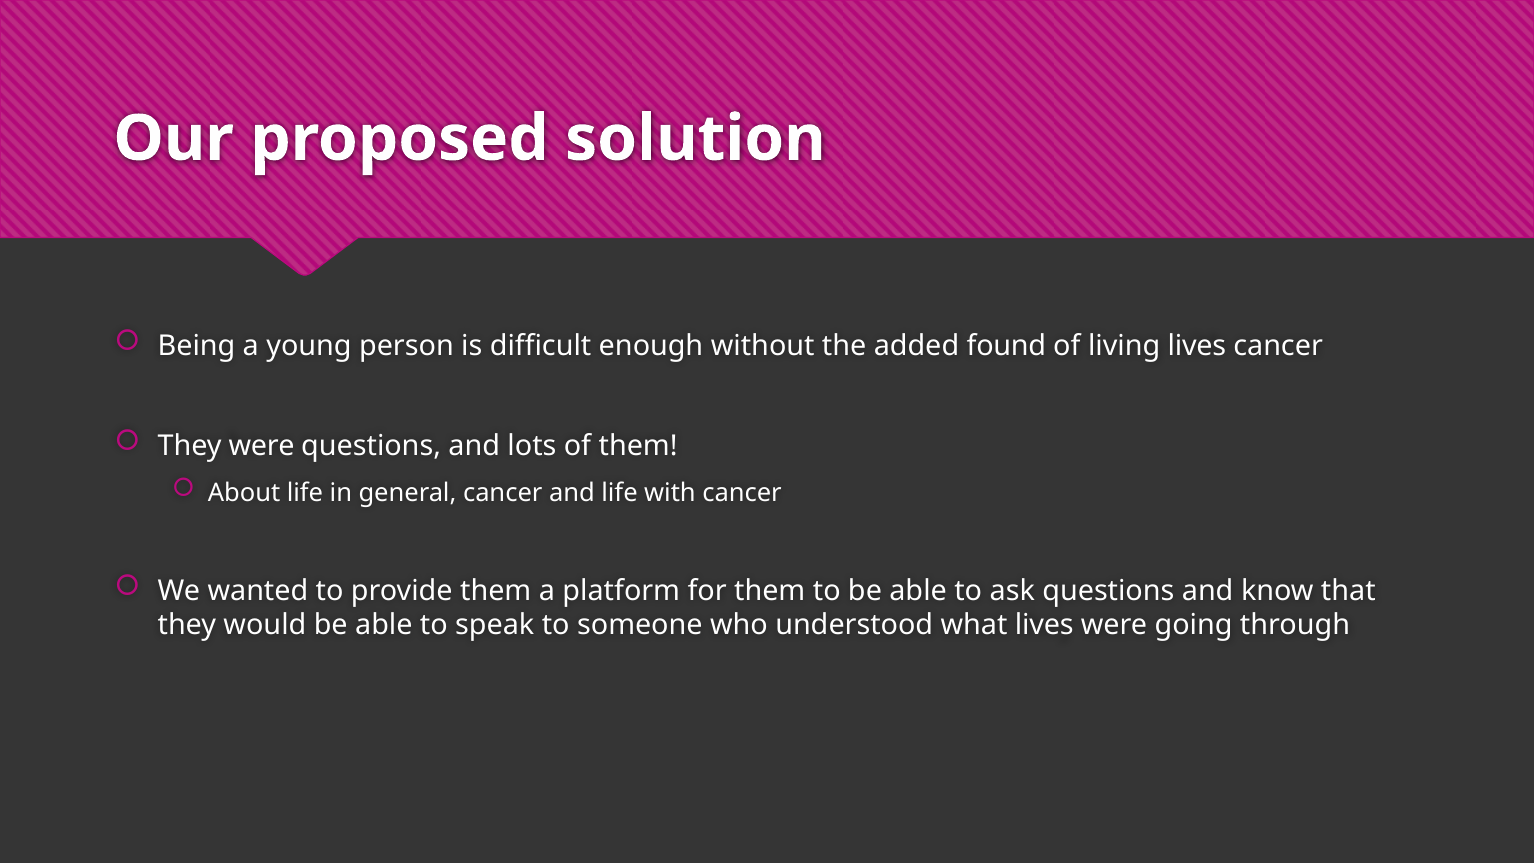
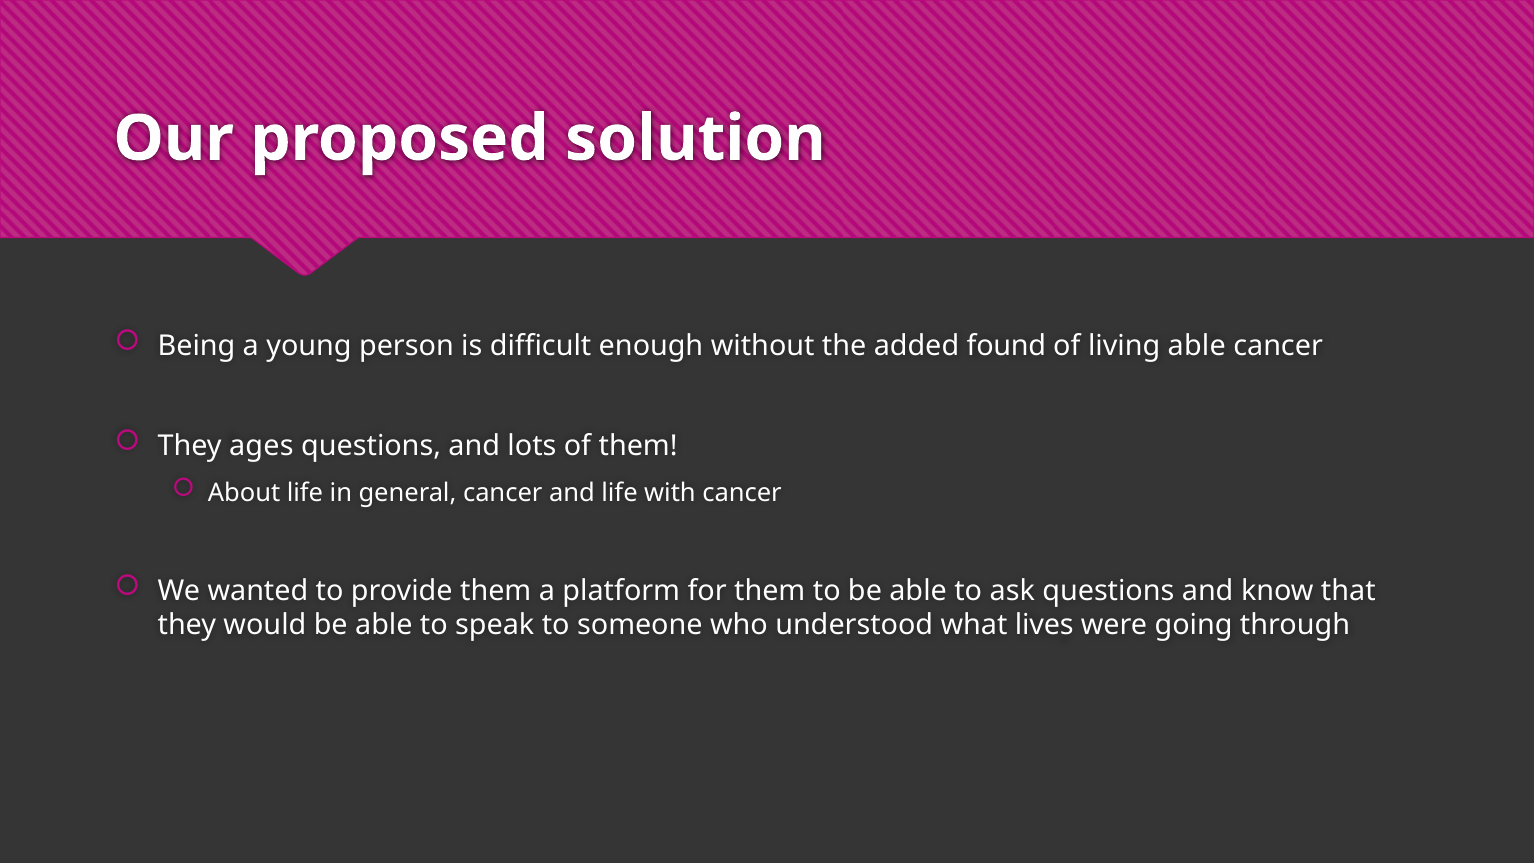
living lives: lives -> able (1197, 346)
They were: were -> ages (261, 445)
